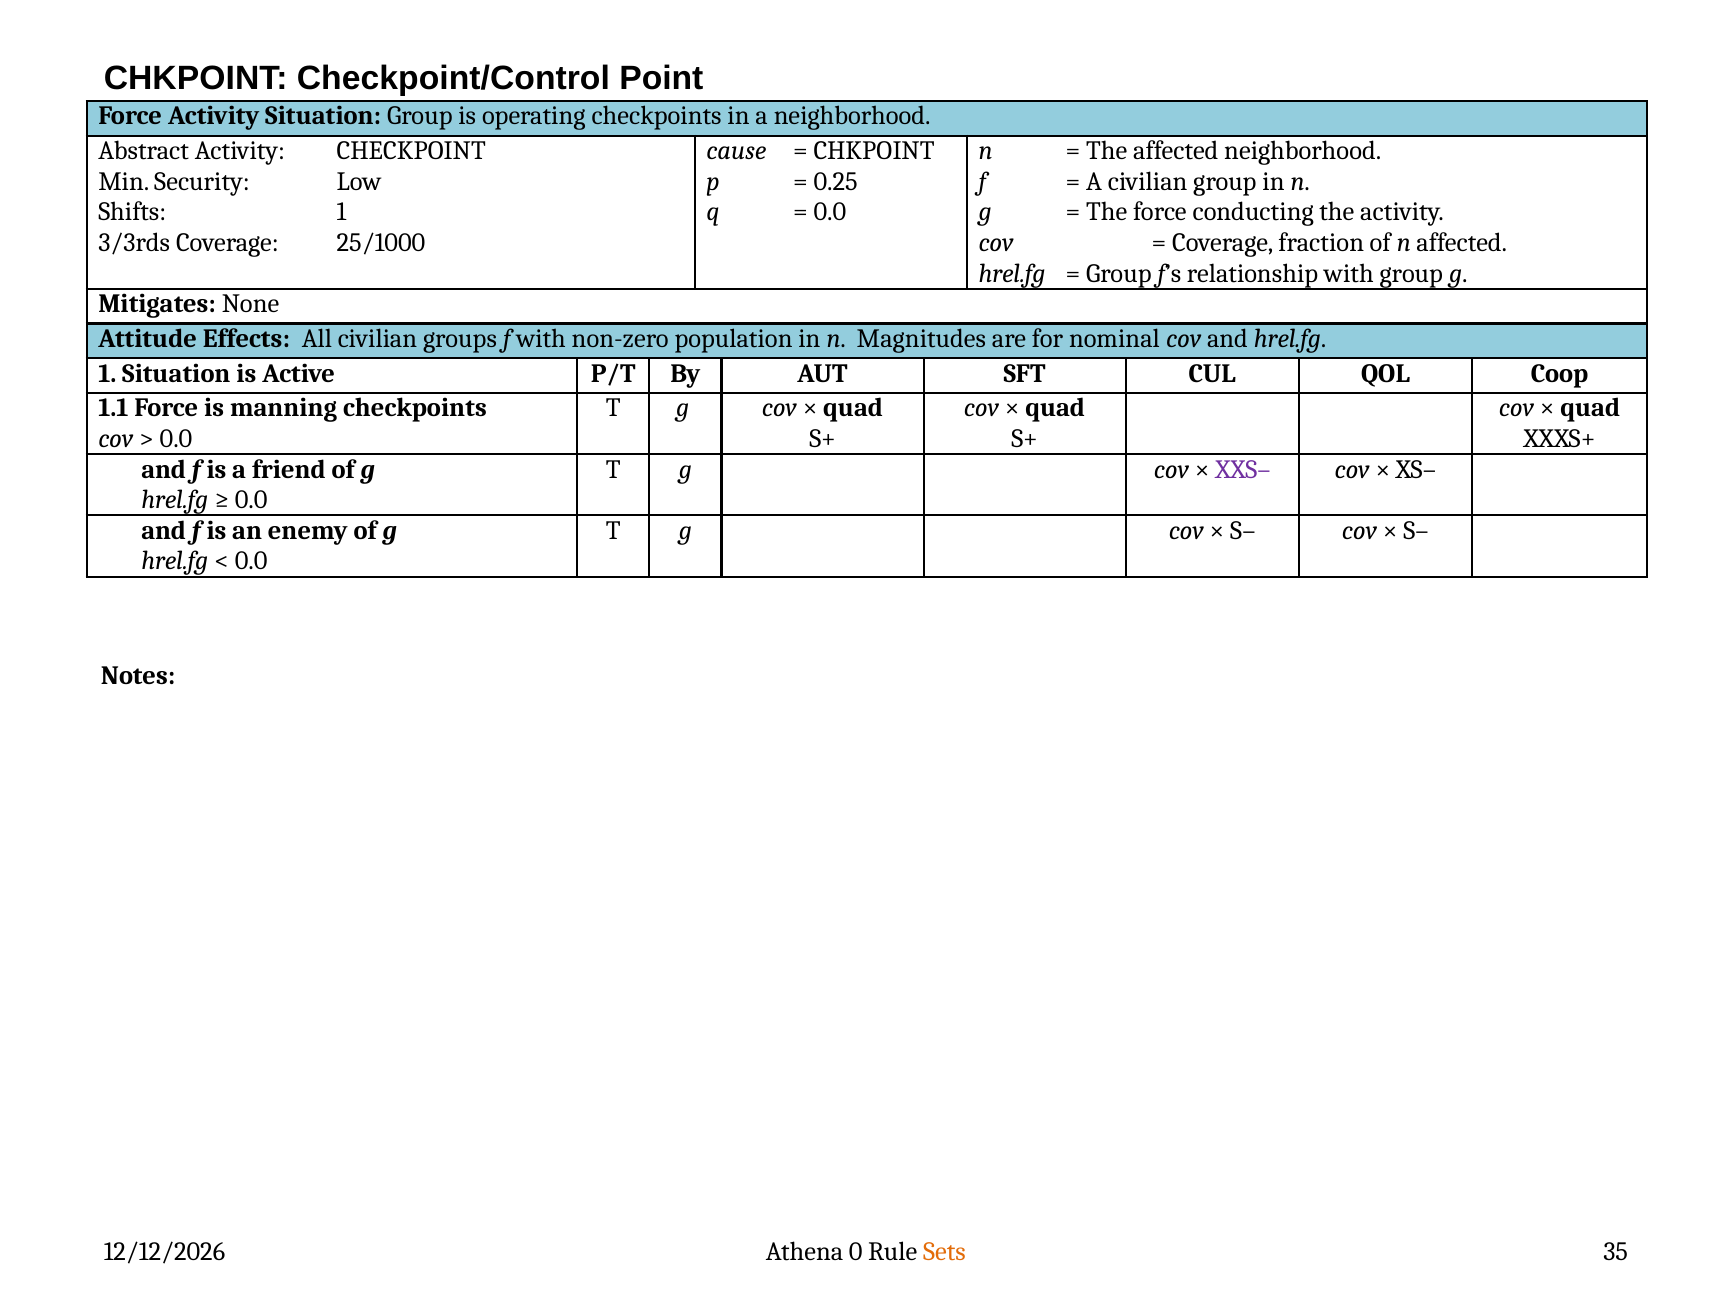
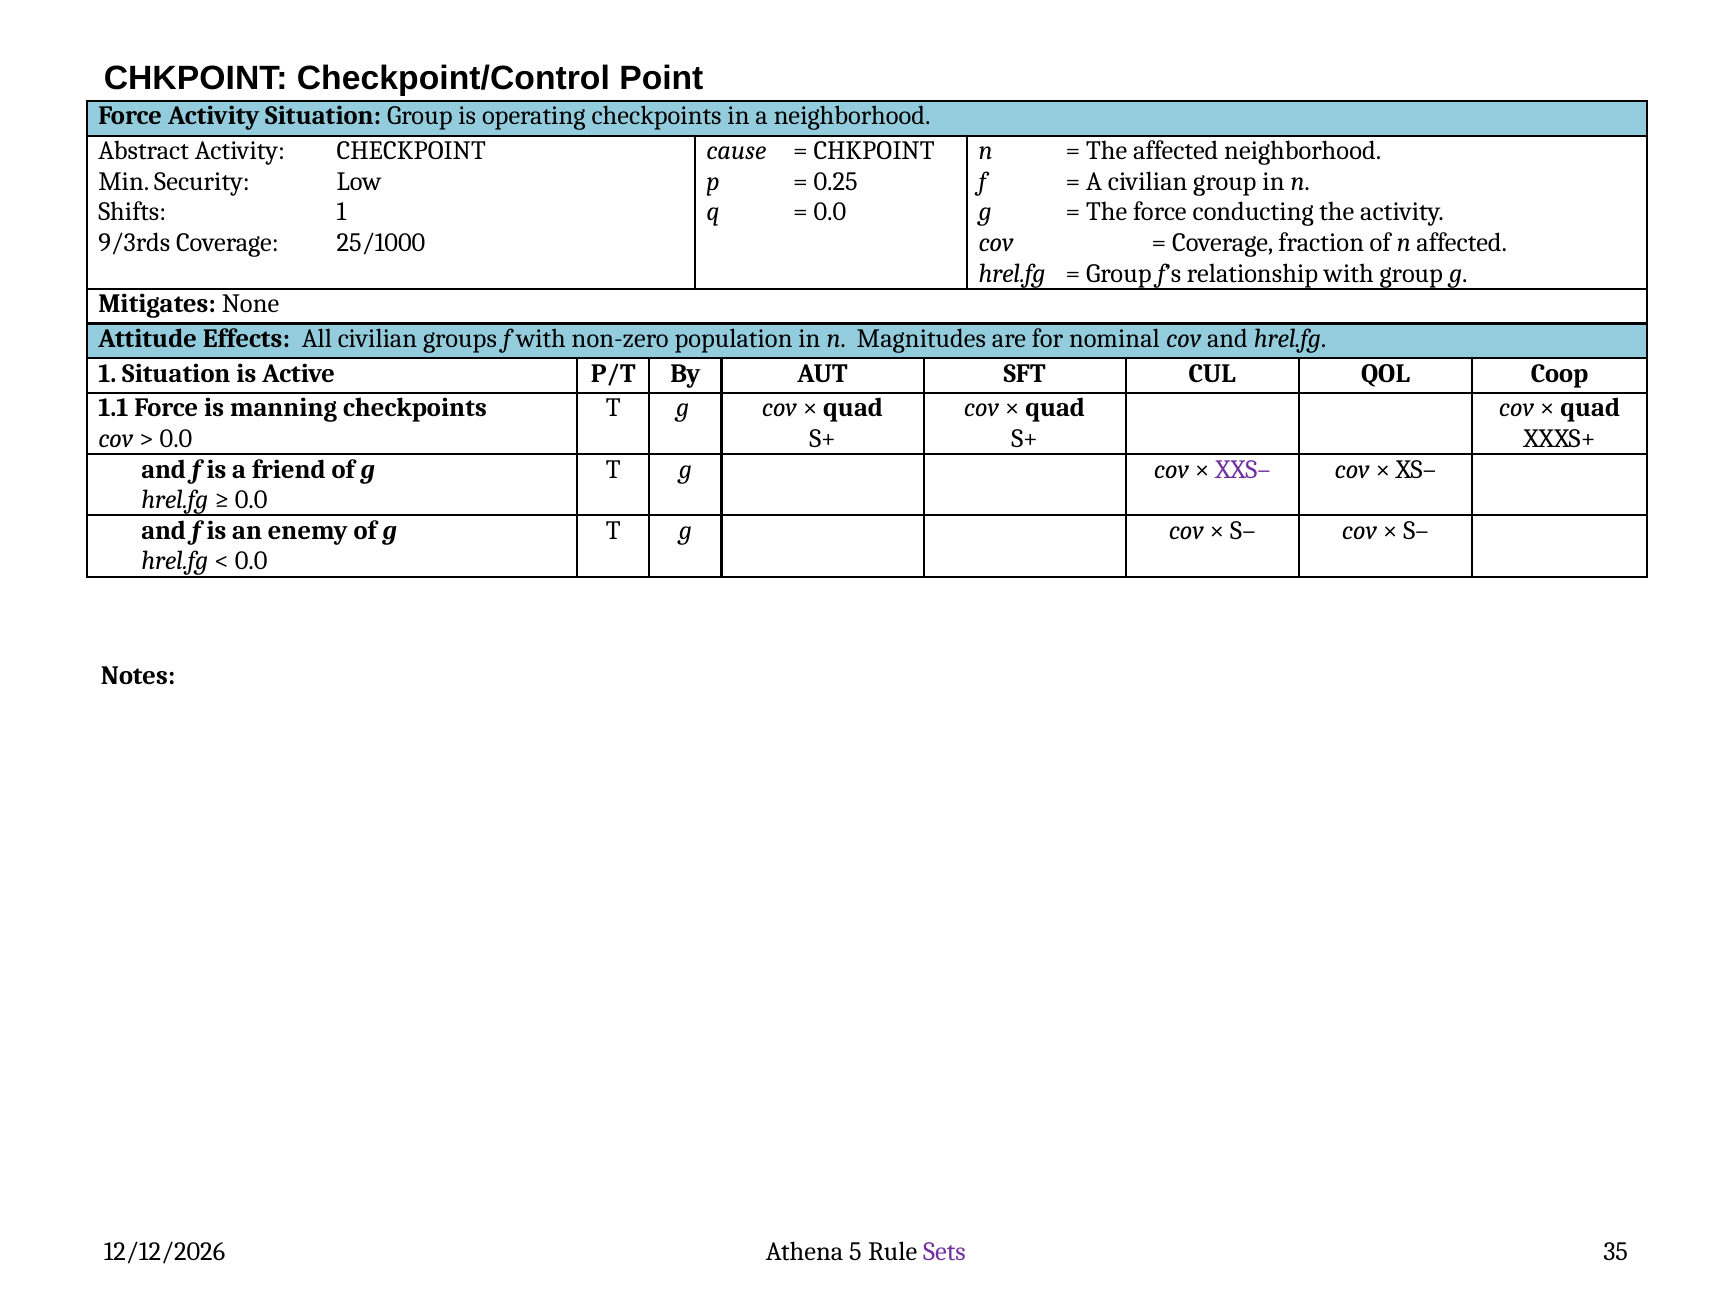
3/3rds: 3/3rds -> 9/3rds (134, 243)
0: 0 -> 5 (855, 1252)
Sets colour: orange -> purple (944, 1252)
